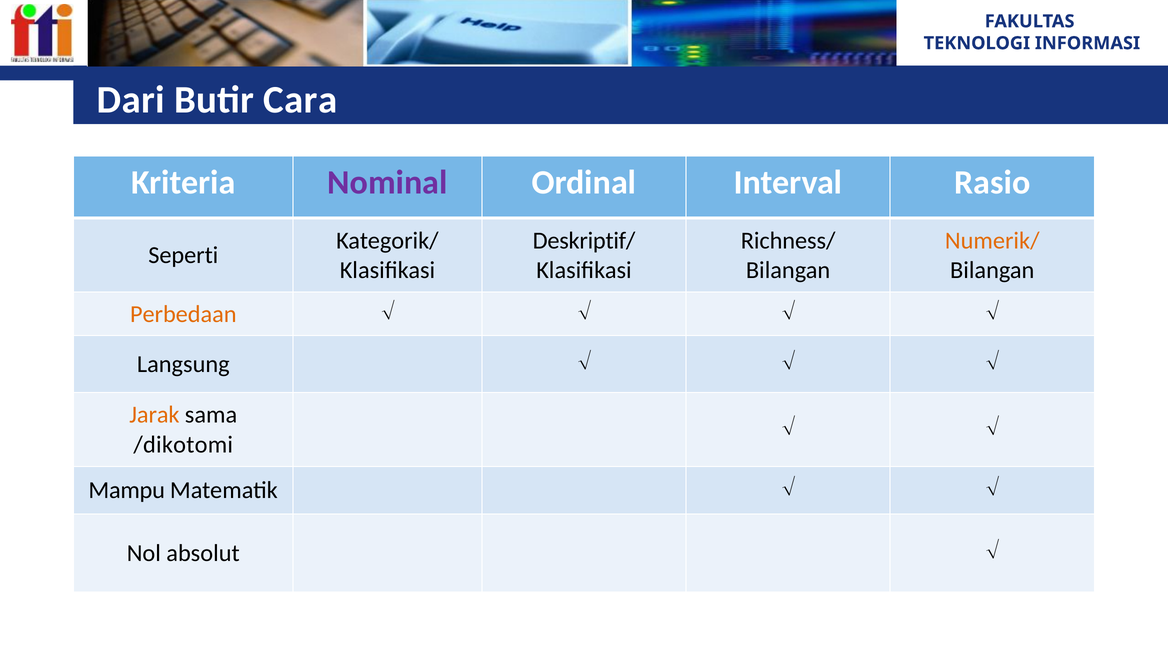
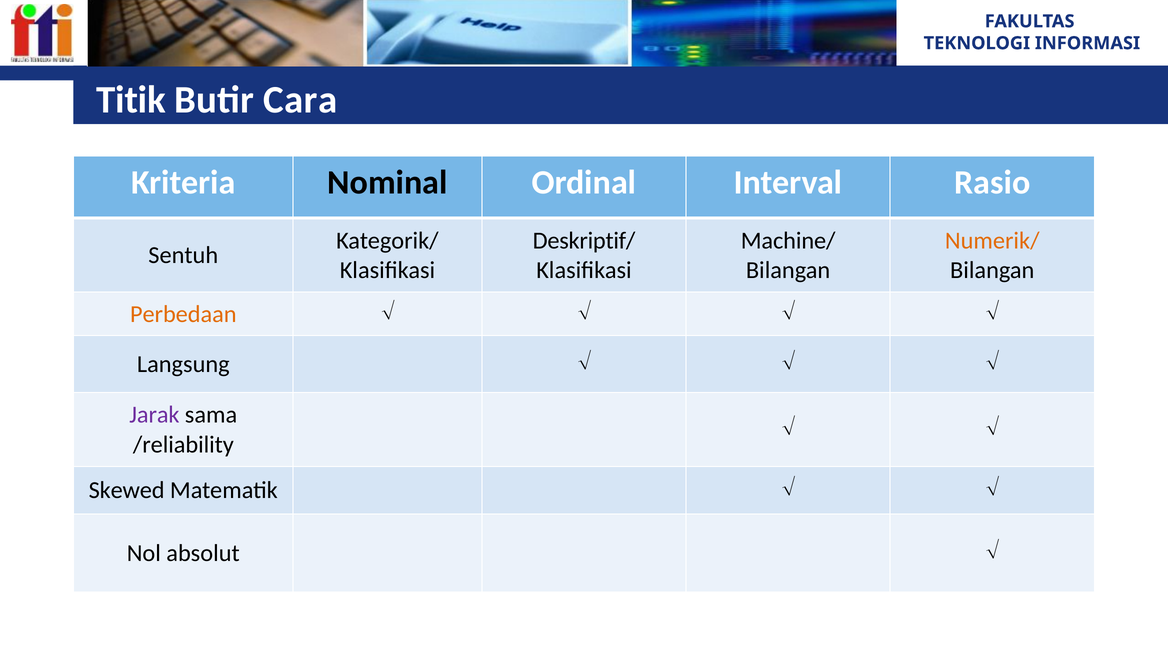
Dari: Dari -> Titik (131, 100)
Nominal colour: purple -> black (388, 183)
Richness/: Richness/ -> Machine/ (788, 240)
Seperti: Seperti -> Sentuh (183, 255)
Jarak colour: orange -> purple (154, 415)
/dikotomi: /dikotomi -> /reliability (183, 445)
Mampu: Mampu -> Skewed (127, 490)
